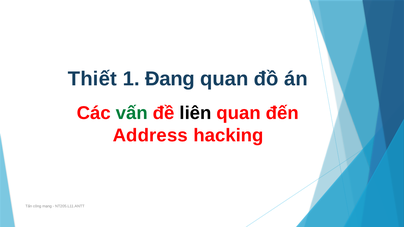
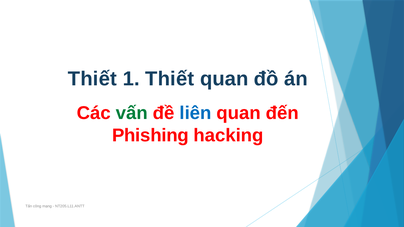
1 Đang: Đang -> Thiết (170, 79)
liên colour: black -> blue (195, 113)
Address: Address -> Phishing (150, 135)
